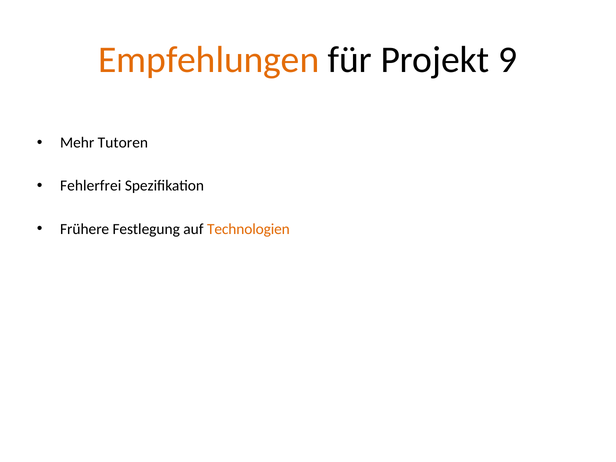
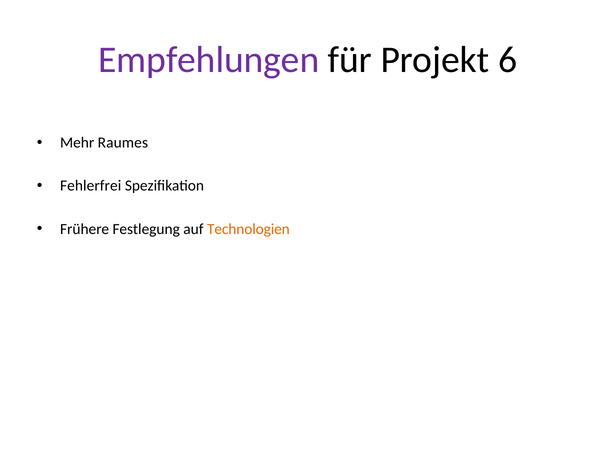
Empfehlungen colour: orange -> purple (209, 60)
9: 9 -> 6 (508, 60)
Tutoren: Tutoren -> Raumes (123, 143)
